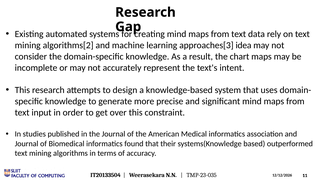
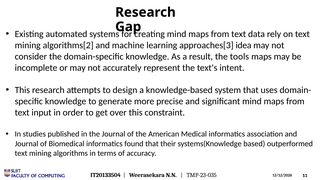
chart: chart -> tools (239, 57)
